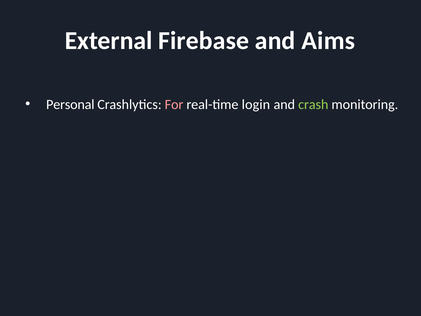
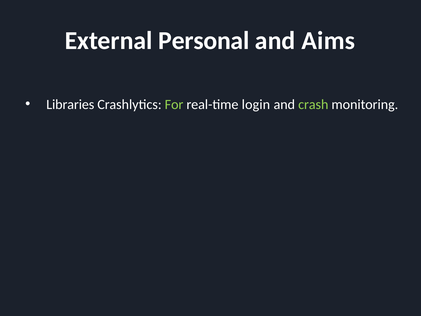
Firebase: Firebase -> Personal (204, 41)
Personal: Personal -> Libraries (70, 104)
For colour: pink -> light green (174, 104)
